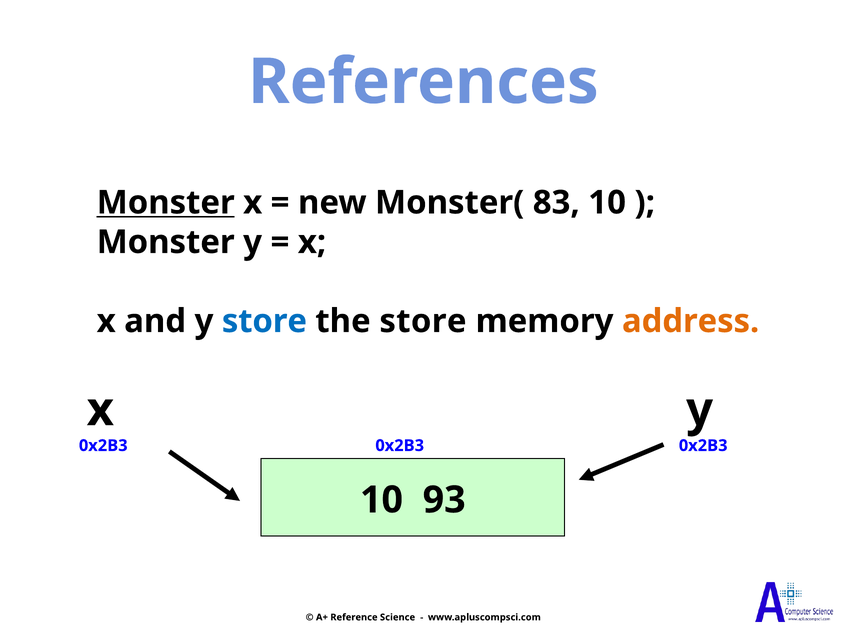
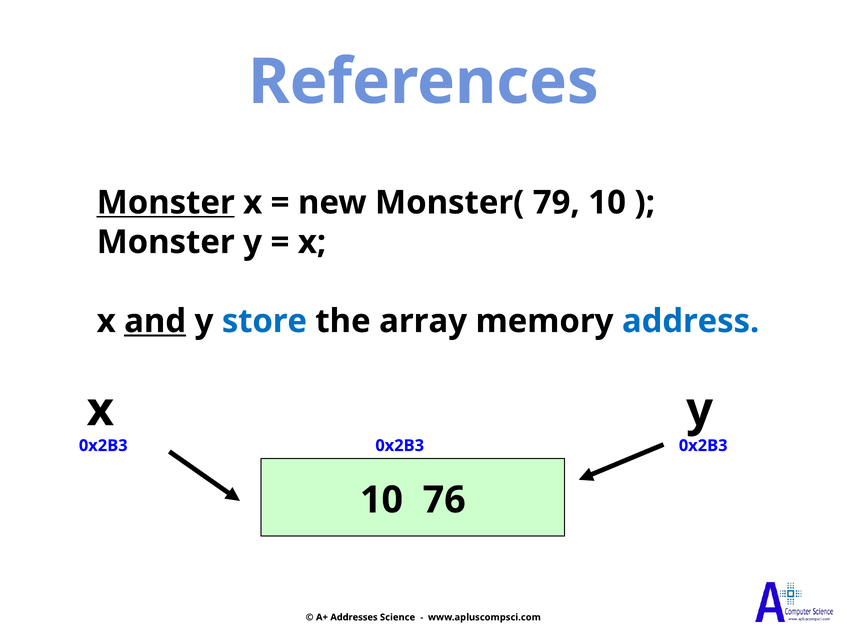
83: 83 -> 79 (556, 203)
and underline: none -> present (155, 321)
the store: store -> array (423, 321)
address colour: orange -> blue (691, 321)
93: 93 -> 76 (444, 500)
Reference: Reference -> Addresses (354, 618)
